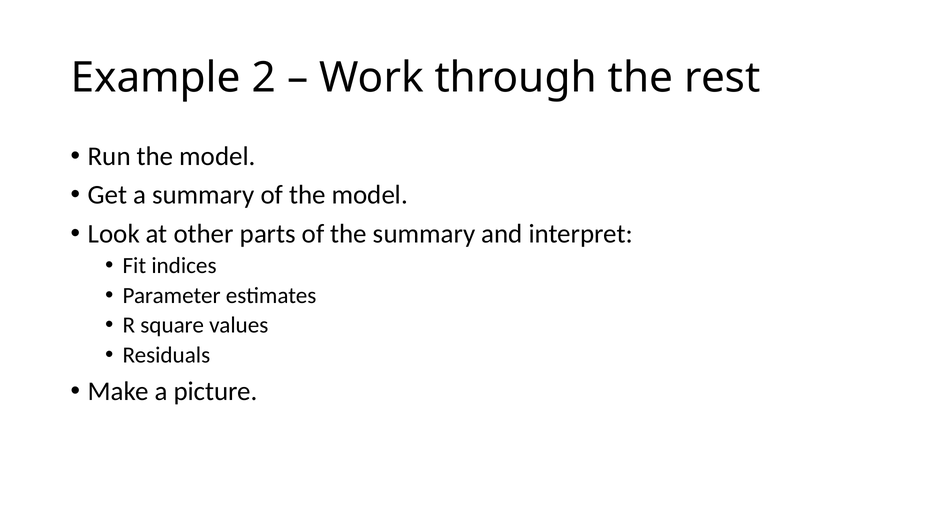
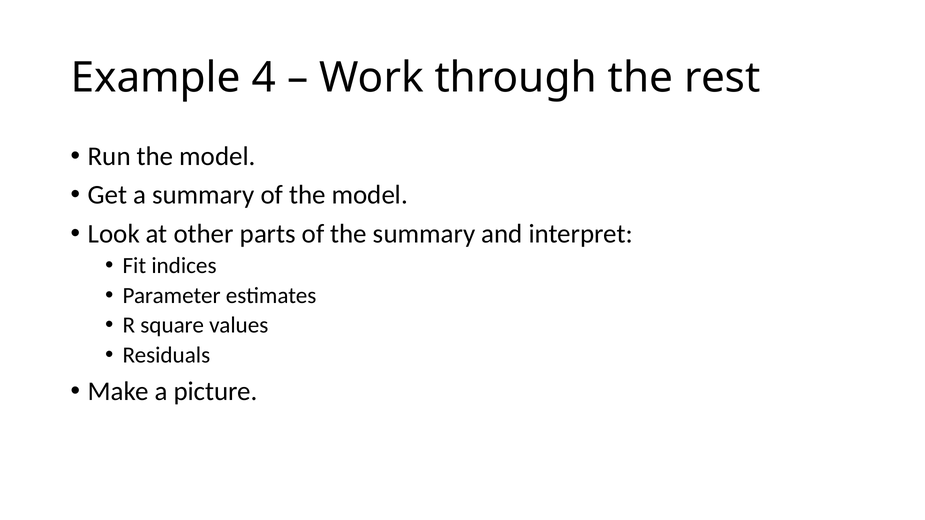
2: 2 -> 4 (264, 78)
